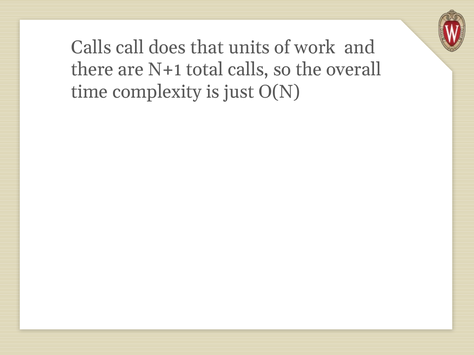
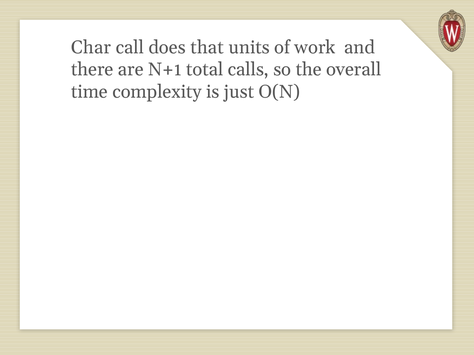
Calls: Calls -> Char (91, 47)
